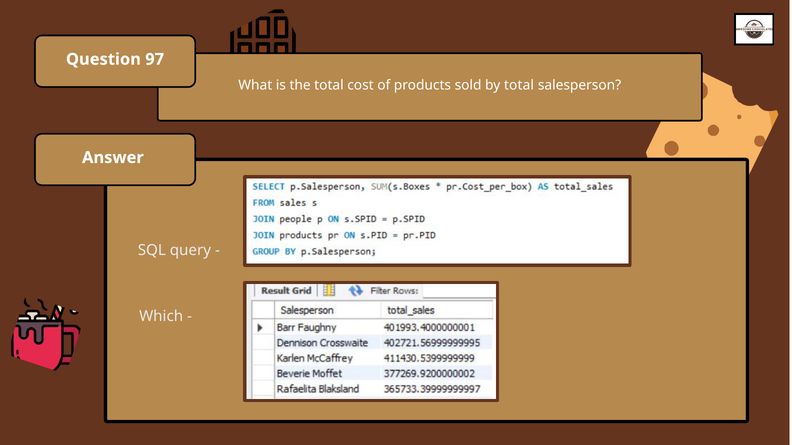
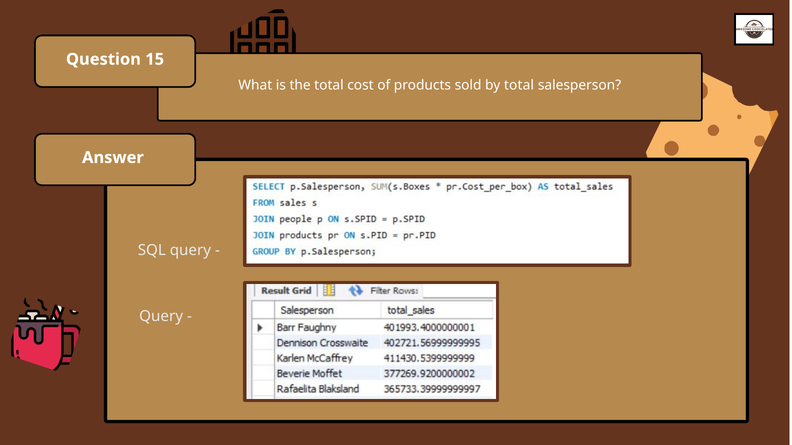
97: 97 -> 15 (155, 59)
Which: Which -> Query (161, 317)
